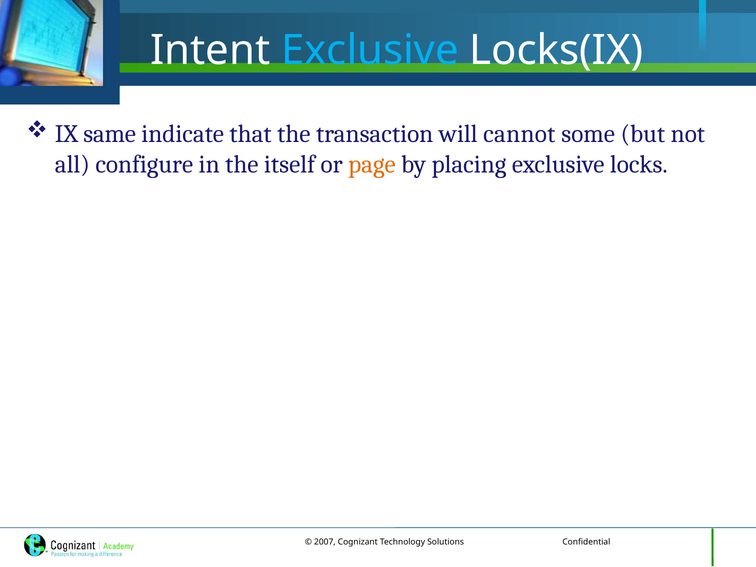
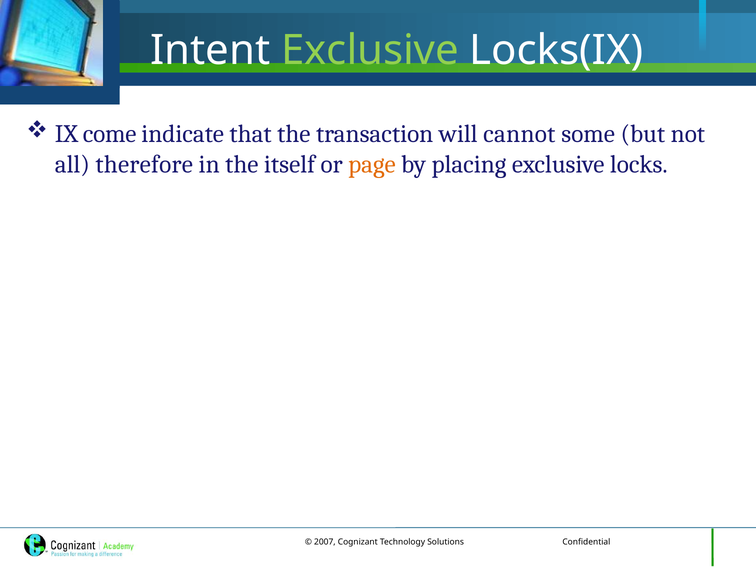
Exclusive colour: light blue -> light green (370, 50)
same: same -> come (110, 134)
configure: configure -> therefore (144, 164)
